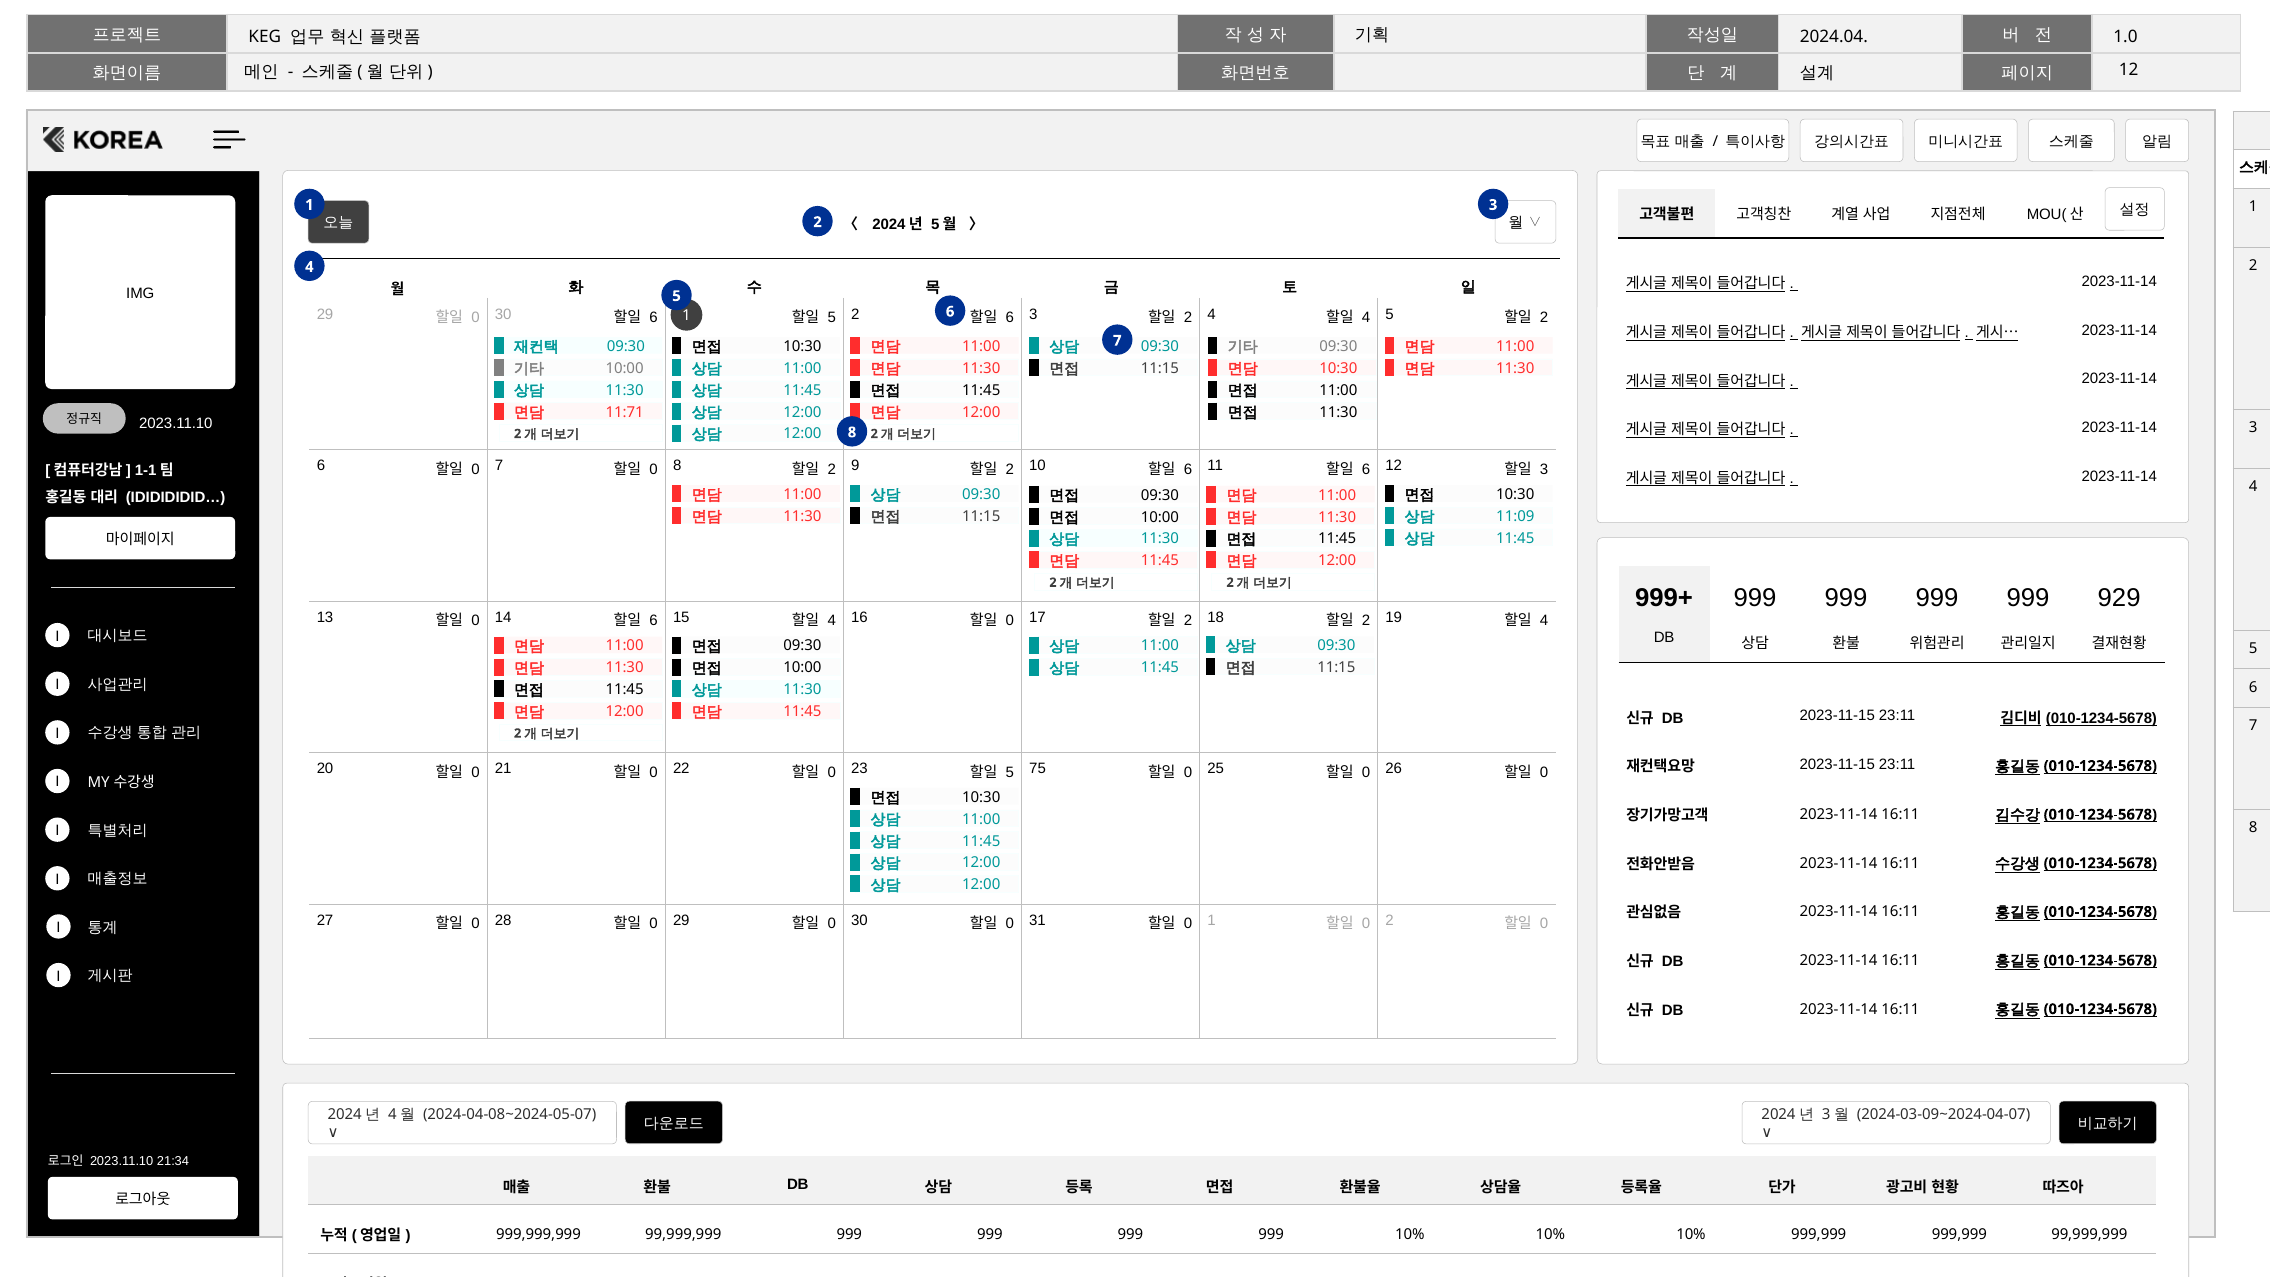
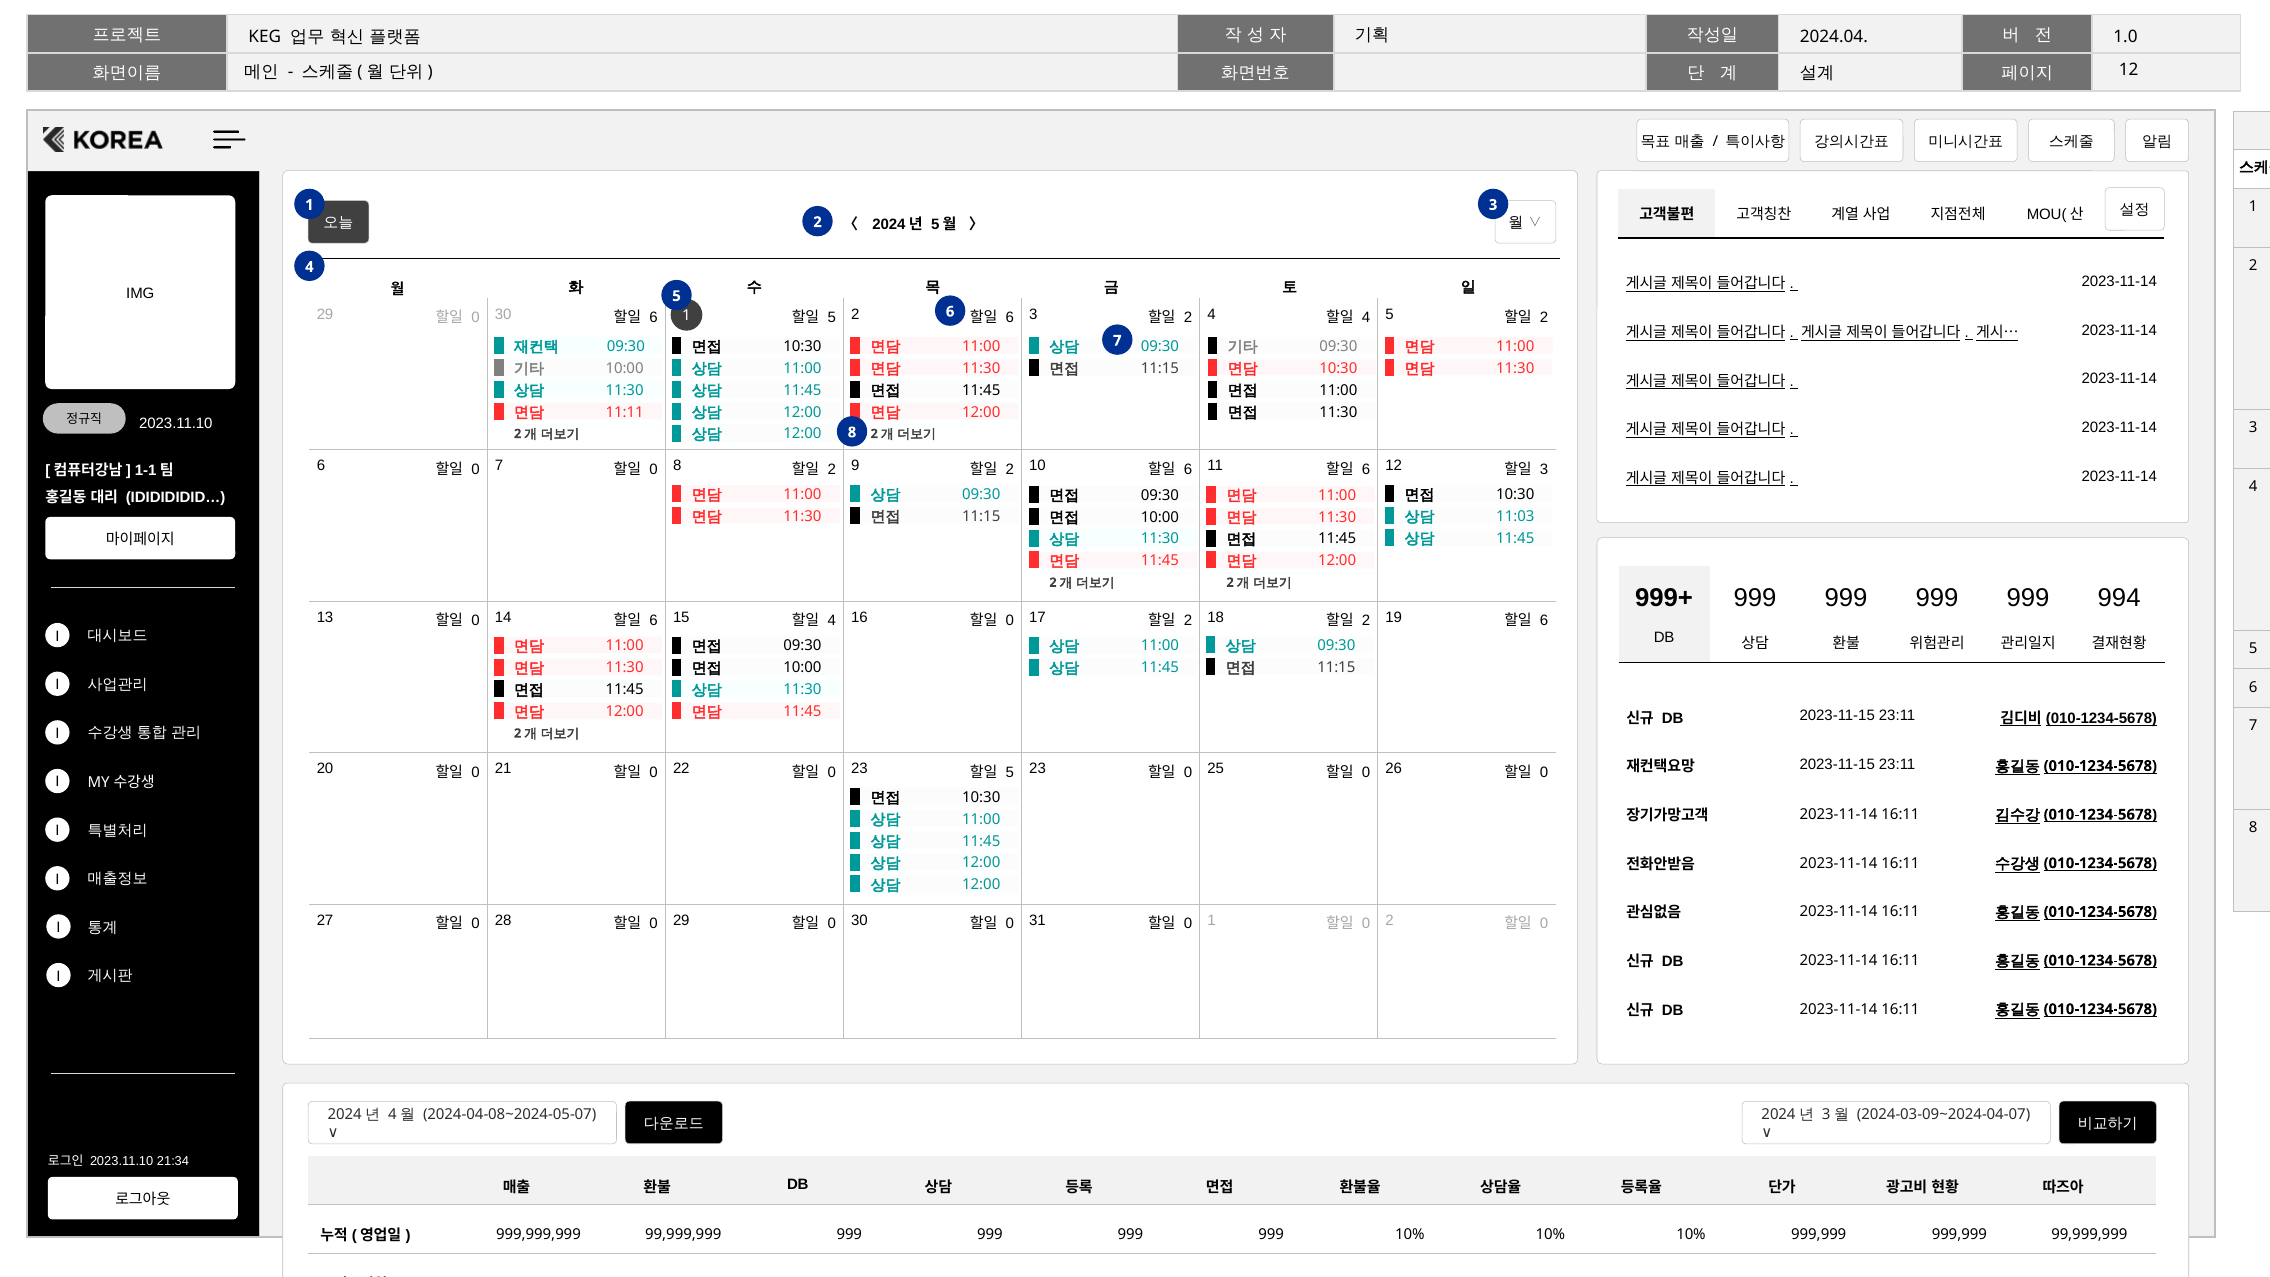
11:71: 11:71 -> 11:11 (625, 412)
11:09: 11:09 -> 11:03 (1515, 516)
929: 929 -> 994 (2119, 597)
4: 4 -> 6 (1544, 621)
5 75: 75 -> 23 (1038, 769)
